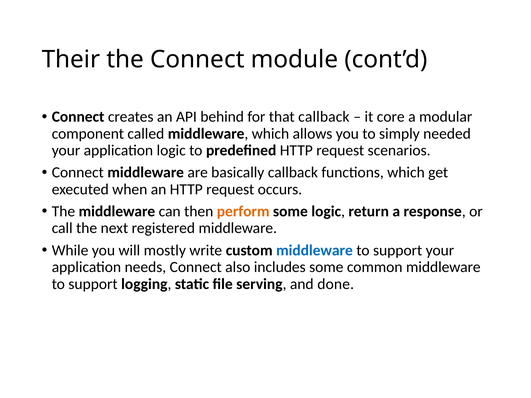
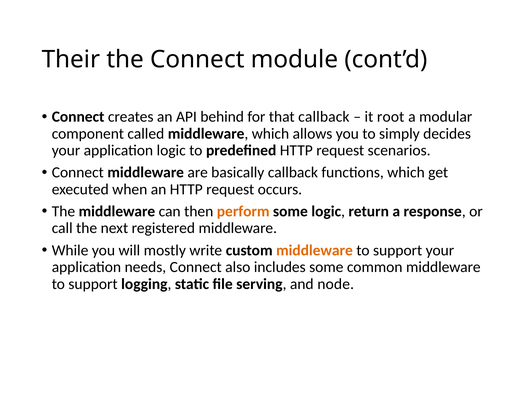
core: core -> root (391, 117)
needed: needed -> decides (447, 134)
middleware colour: blue -> orange (314, 251)
done: done -> node (336, 284)
